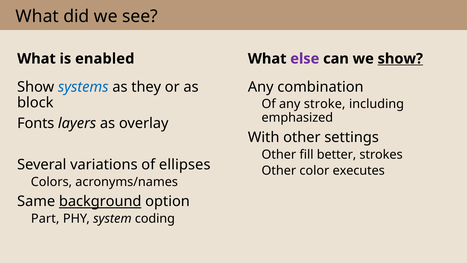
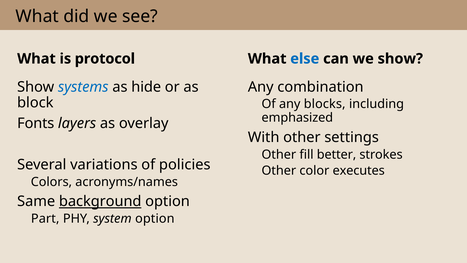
enabled: enabled -> protocol (105, 59)
else colour: purple -> blue (305, 59)
show underline: present -> none (400, 59)
they: they -> hide (146, 87)
stroke: stroke -> blocks (325, 104)
ellipses: ellipses -> policies (185, 165)
system coding: coding -> option (155, 218)
